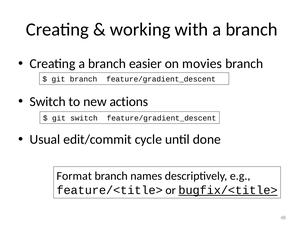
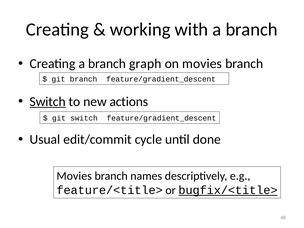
easier: easier -> graph (145, 64)
Switch underline: none -> present (48, 102)
Format: Format -> Movies (74, 176)
